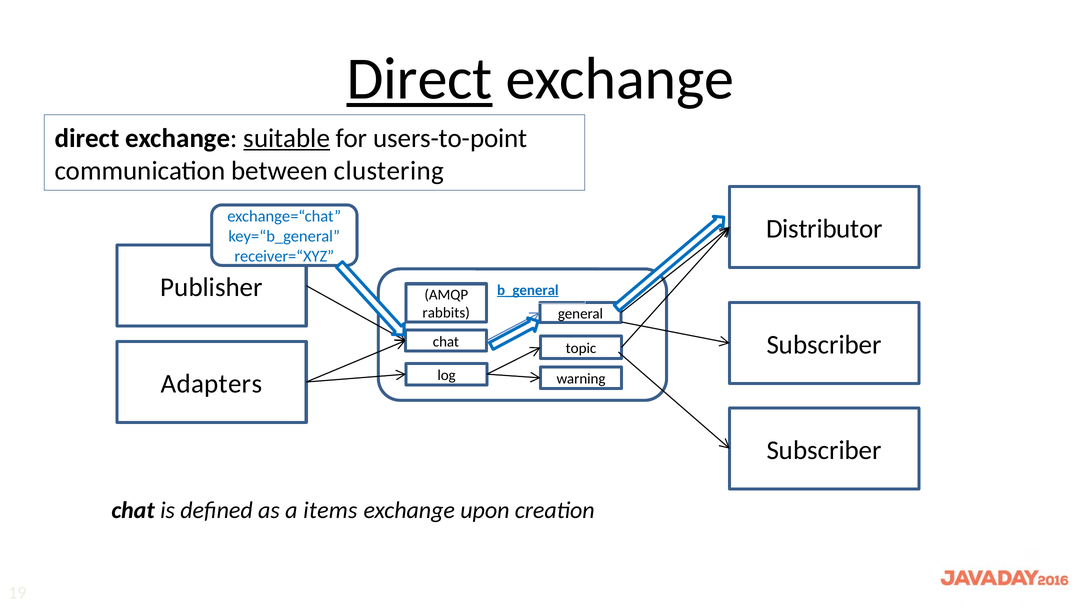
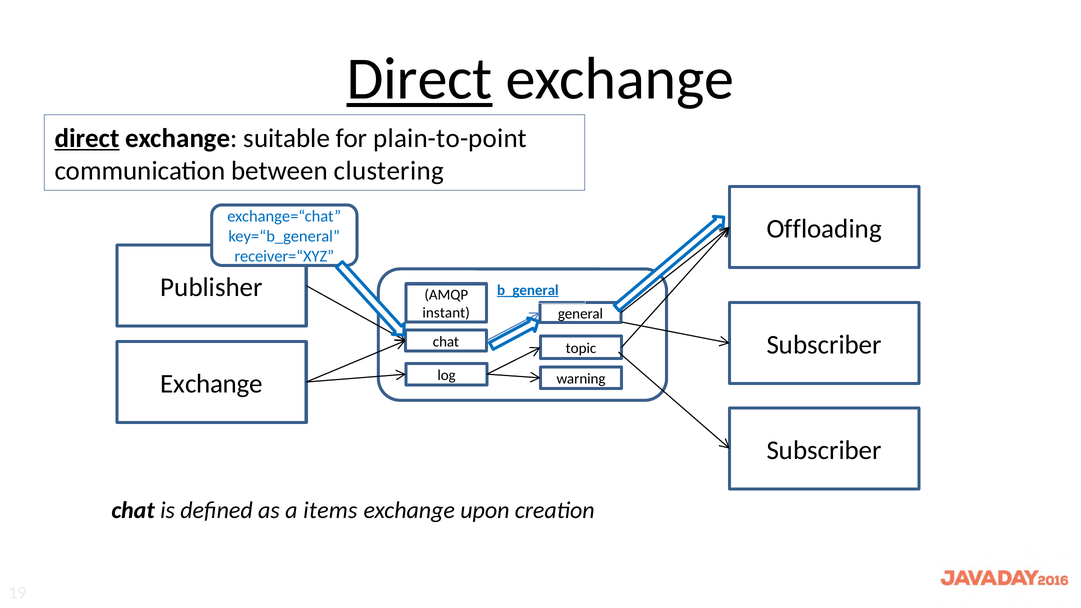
direct underline: none -> present (87, 138)
suitable underline: present -> none (287, 138)
users-to-point: users-to-point -> plain-to-point (450, 138)
Distributor: Distributor -> Offloading (824, 229)
rabbits: rabbits -> instant (446, 313)
Adapters: Adapters -> Exchange (212, 384)
